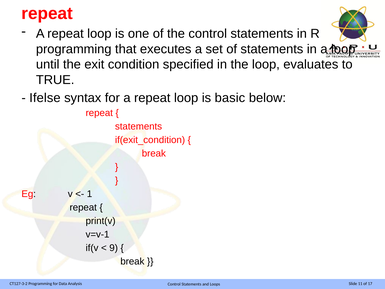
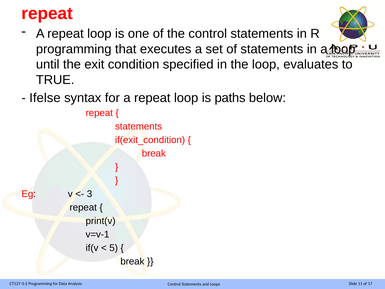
basic: basic -> paths (230, 98)
1: 1 -> 3 (89, 194)
9: 9 -> 5 (114, 248)
